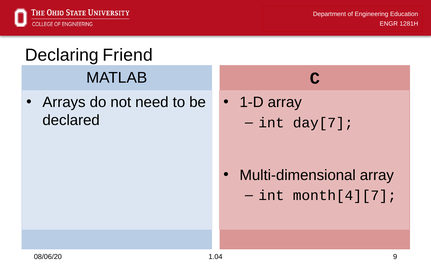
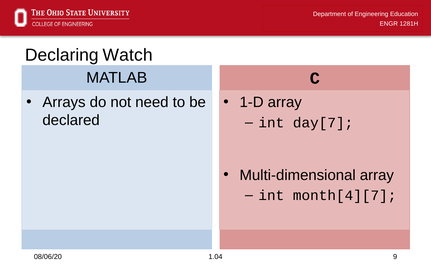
Friend: Friend -> Watch (128, 55)
